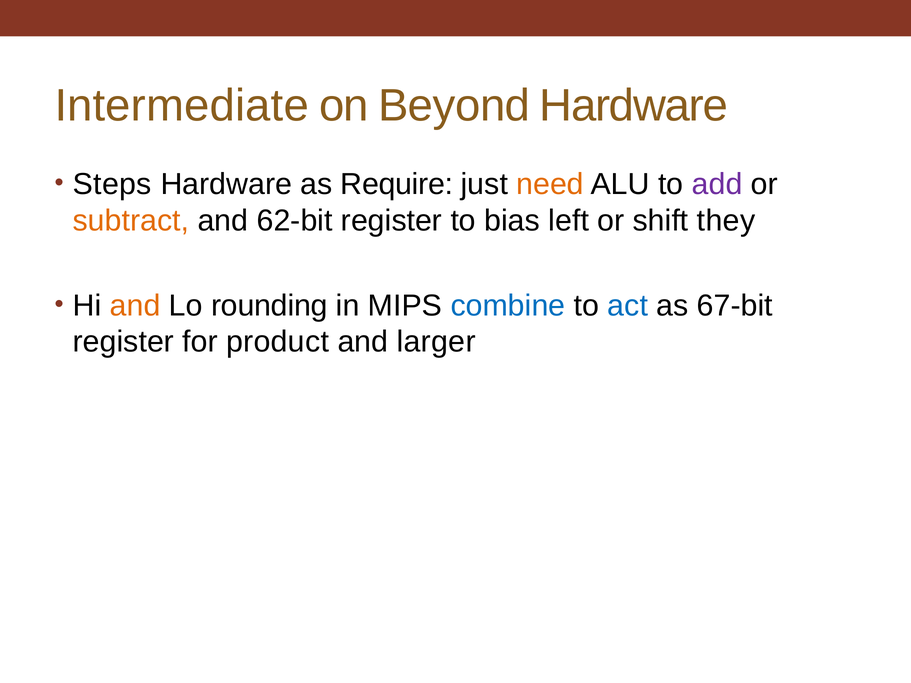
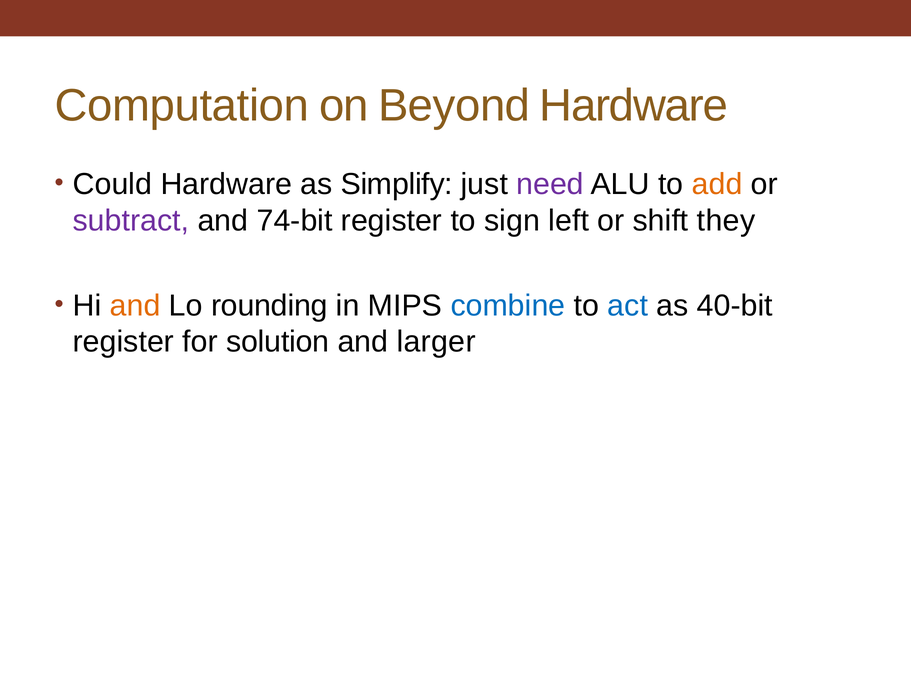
Intermediate: Intermediate -> Computation (182, 106)
Steps: Steps -> Could (112, 184)
Require: Require -> Simplify (397, 184)
need colour: orange -> purple (550, 184)
add colour: purple -> orange (717, 184)
subtract colour: orange -> purple (131, 221)
62-bit: 62-bit -> 74-bit (295, 221)
bias: bias -> sign (512, 221)
67-bit: 67-bit -> 40-bit (735, 306)
product: product -> solution (278, 342)
